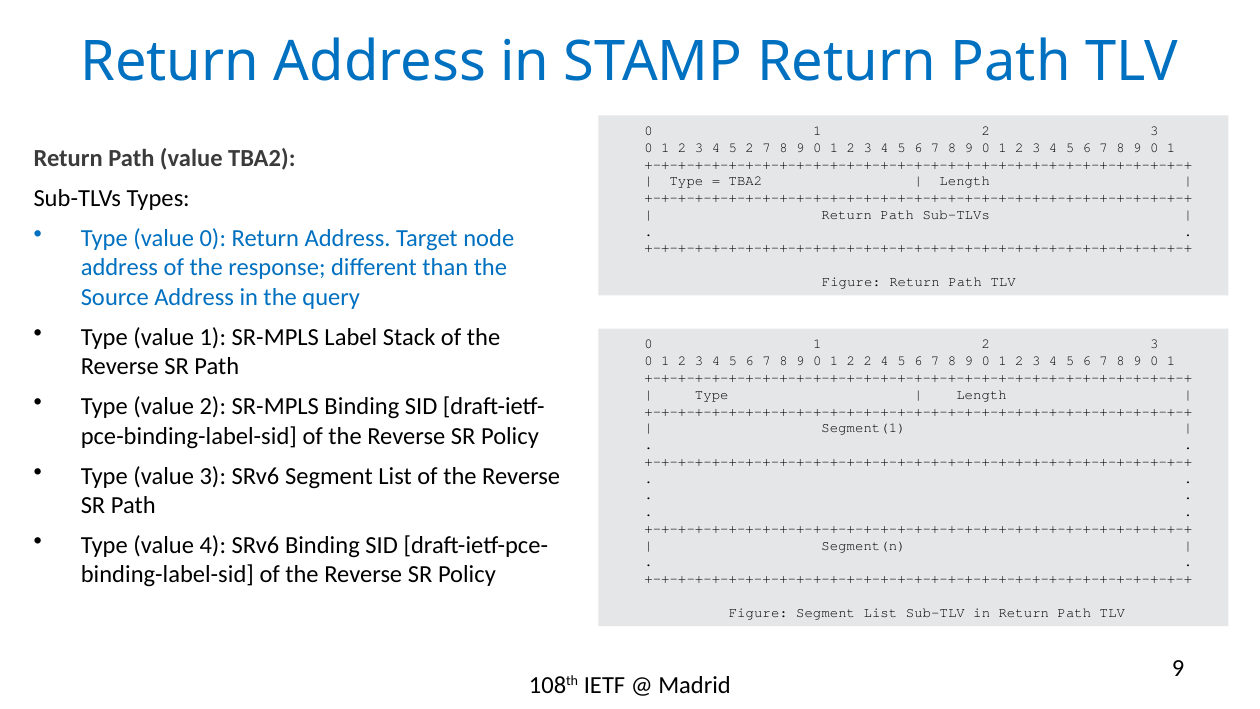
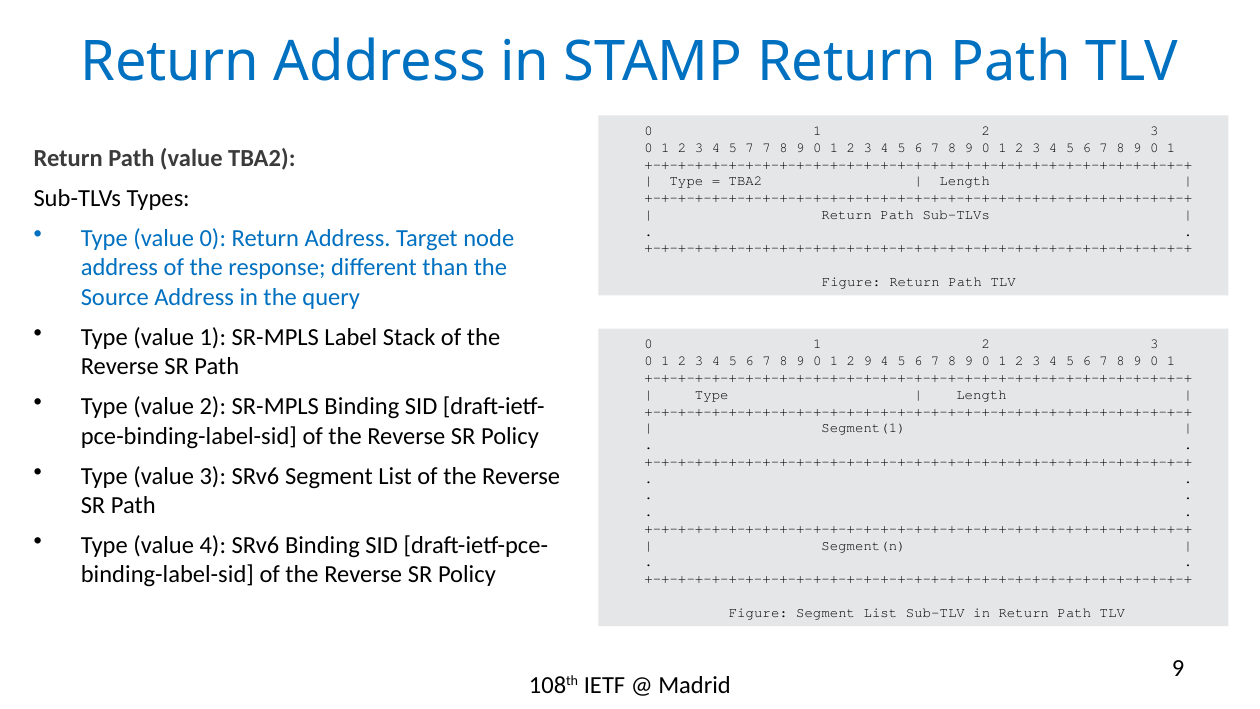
5 2: 2 -> 7 (750, 148)
2 2: 2 -> 9 (868, 361)
